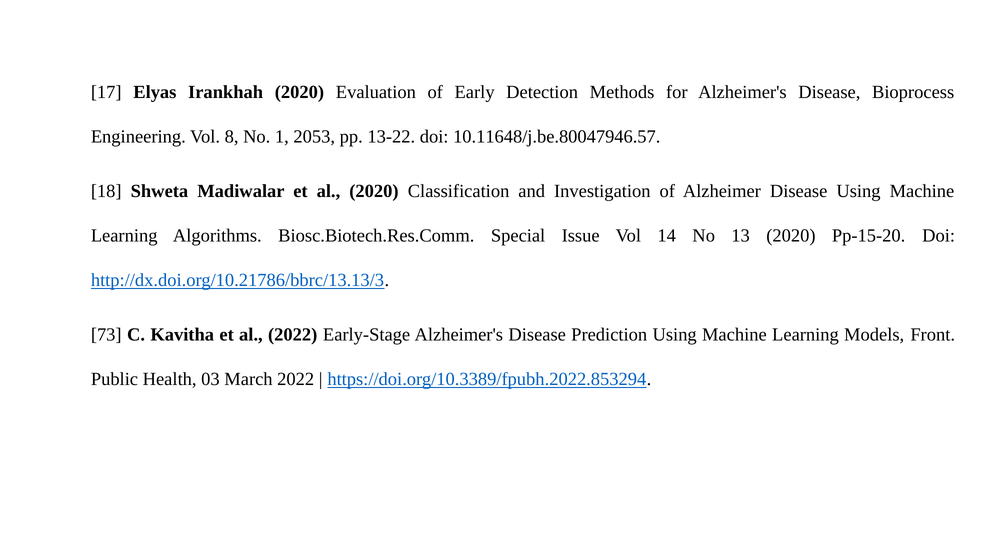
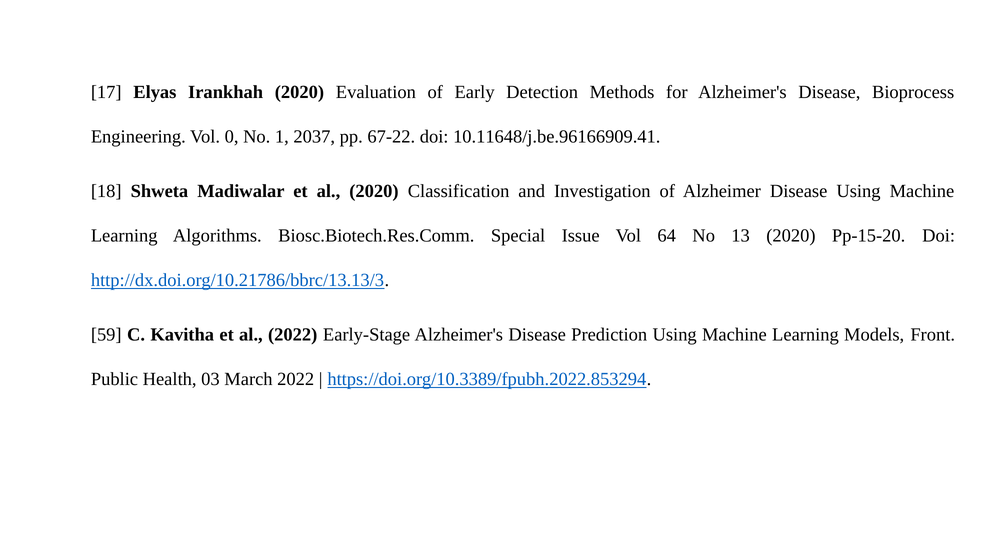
8: 8 -> 0 (232, 137)
2053: 2053 -> 2037 (314, 137)
13-22: 13-22 -> 67-22 (391, 137)
10.11648/j.be.80047946.57: 10.11648/j.be.80047946.57 -> 10.11648/j.be.96166909.41 (557, 137)
14: 14 -> 64 (667, 236)
73: 73 -> 59 (106, 335)
